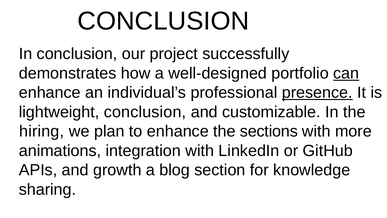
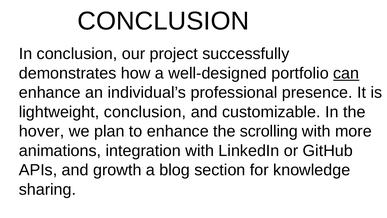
presence underline: present -> none (317, 93)
hiring: hiring -> hover (42, 131)
sections: sections -> scrolling (269, 131)
